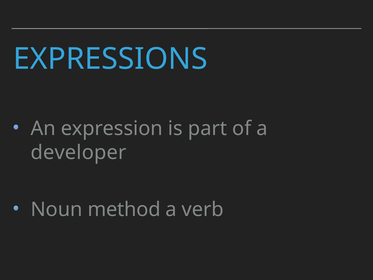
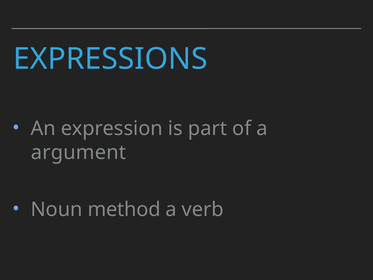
developer: developer -> argument (79, 152)
